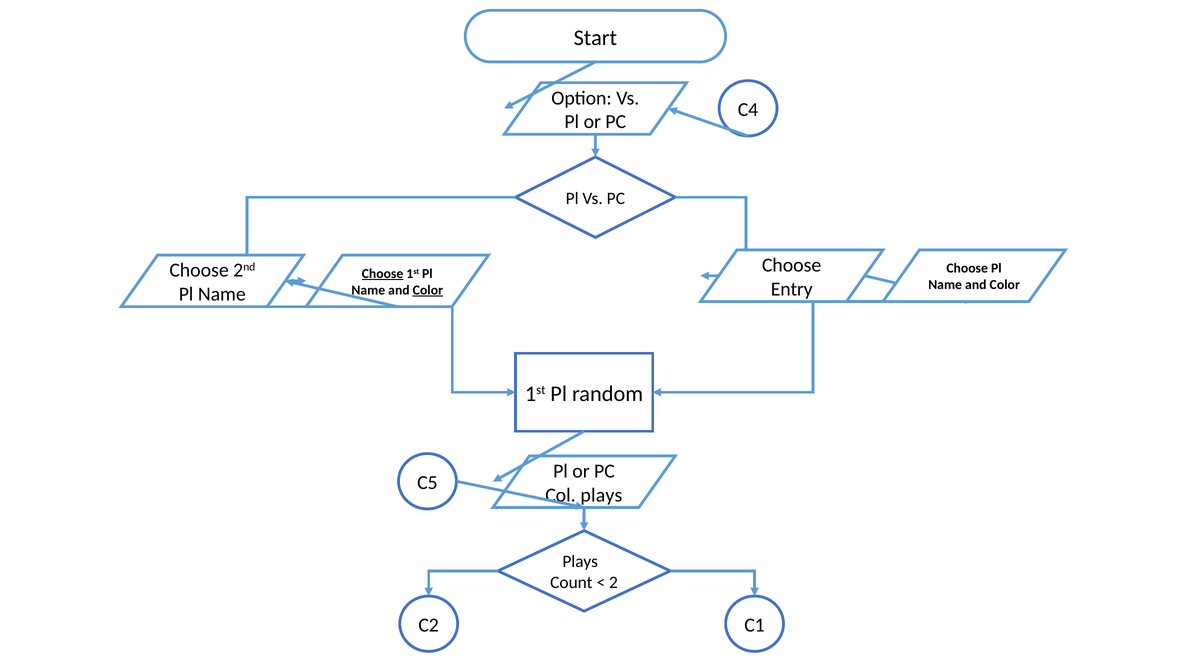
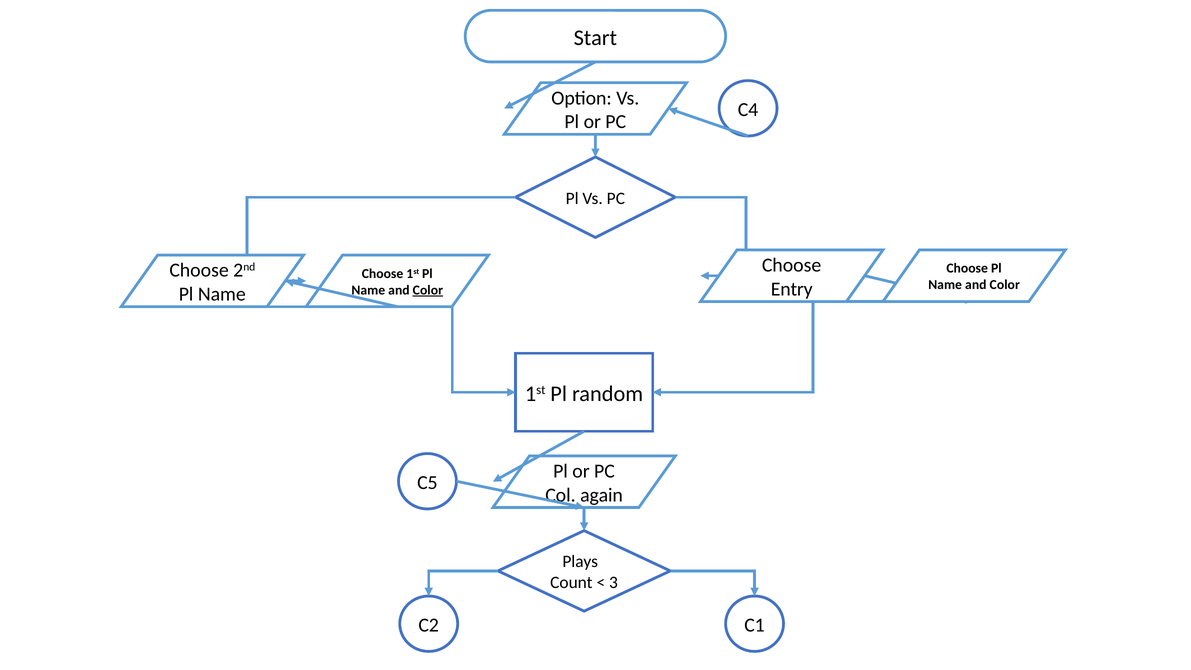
Choose underline: present -> none (383, 274)
Col plays: plays -> again (602, 495)
2: 2 -> 3 (614, 582)
